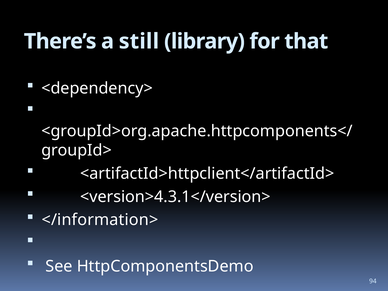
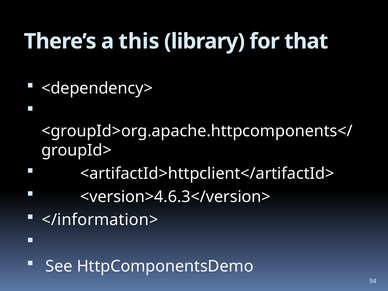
still: still -> this (139, 41)
<version>4.3.1</version>: <version>4.3.1</version> -> <version>4.6.3</version> (175, 197)
